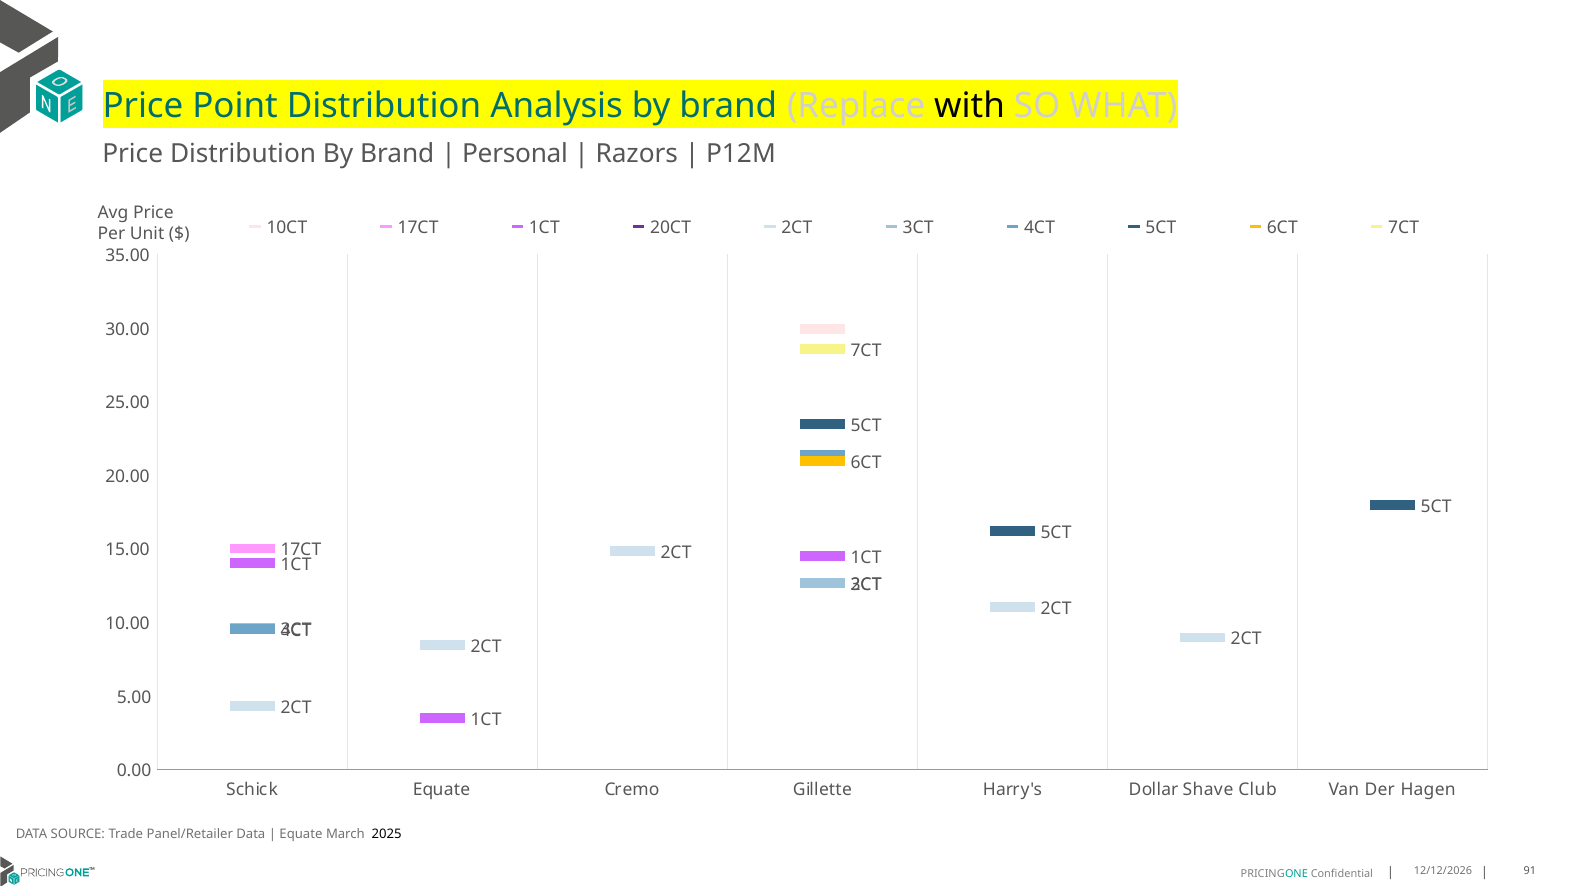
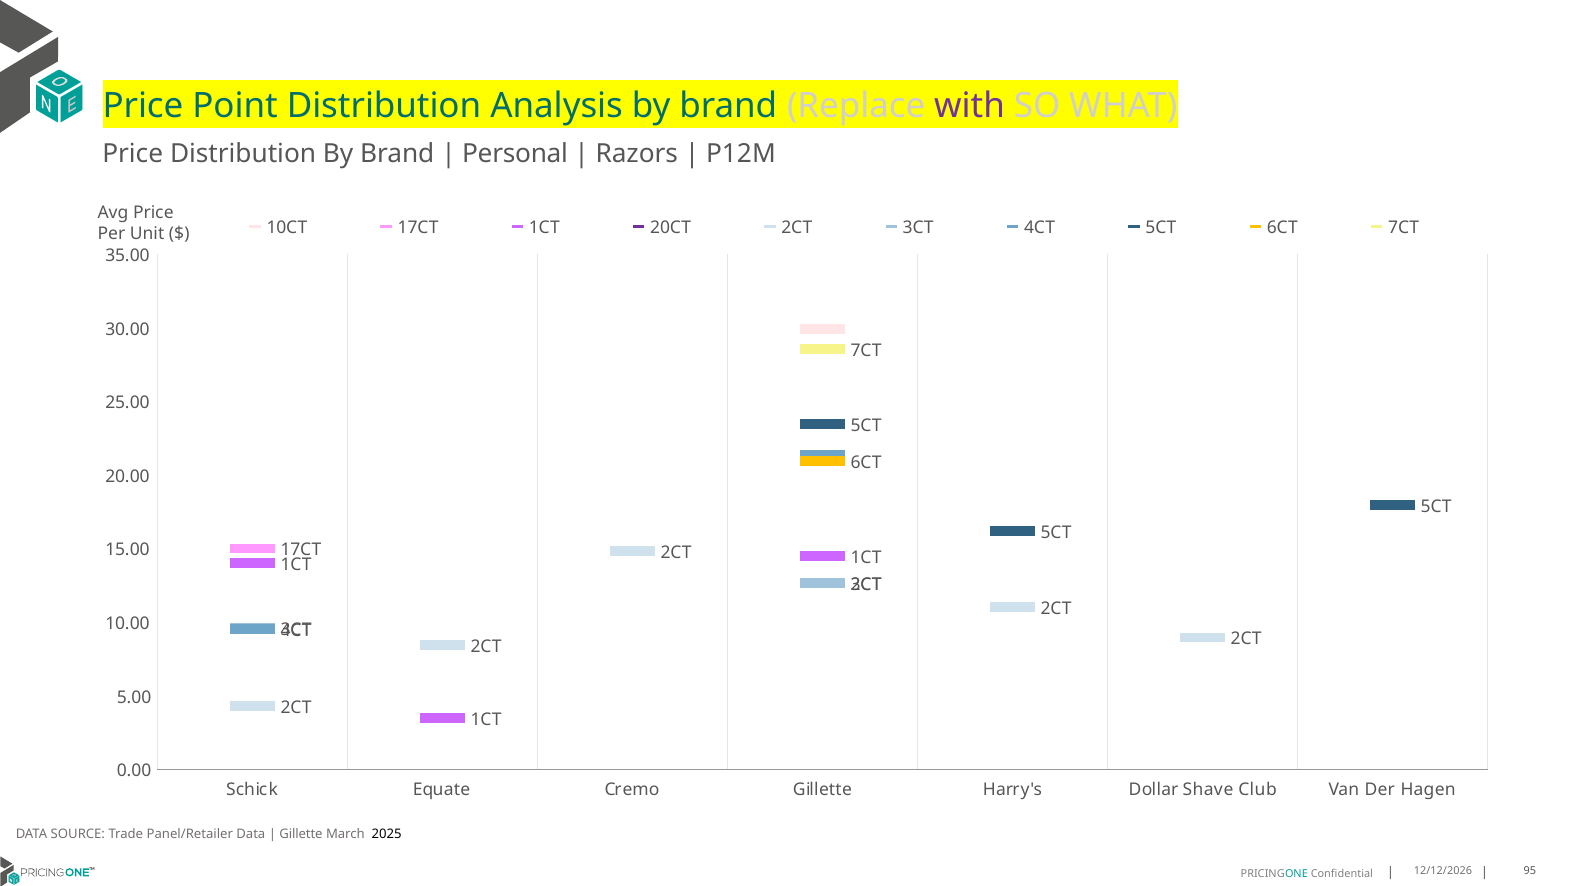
with colour: black -> purple (970, 106)
Equate: Equate -> Gillette (301, 834)
91: 91 -> 95 (1530, 871)
